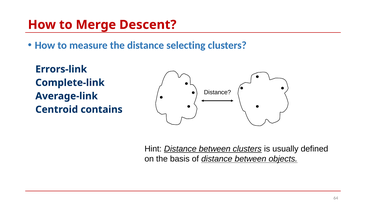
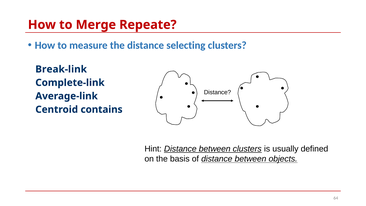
Descent: Descent -> Repeate (148, 25)
Errors-link: Errors-link -> Break-link (61, 69)
